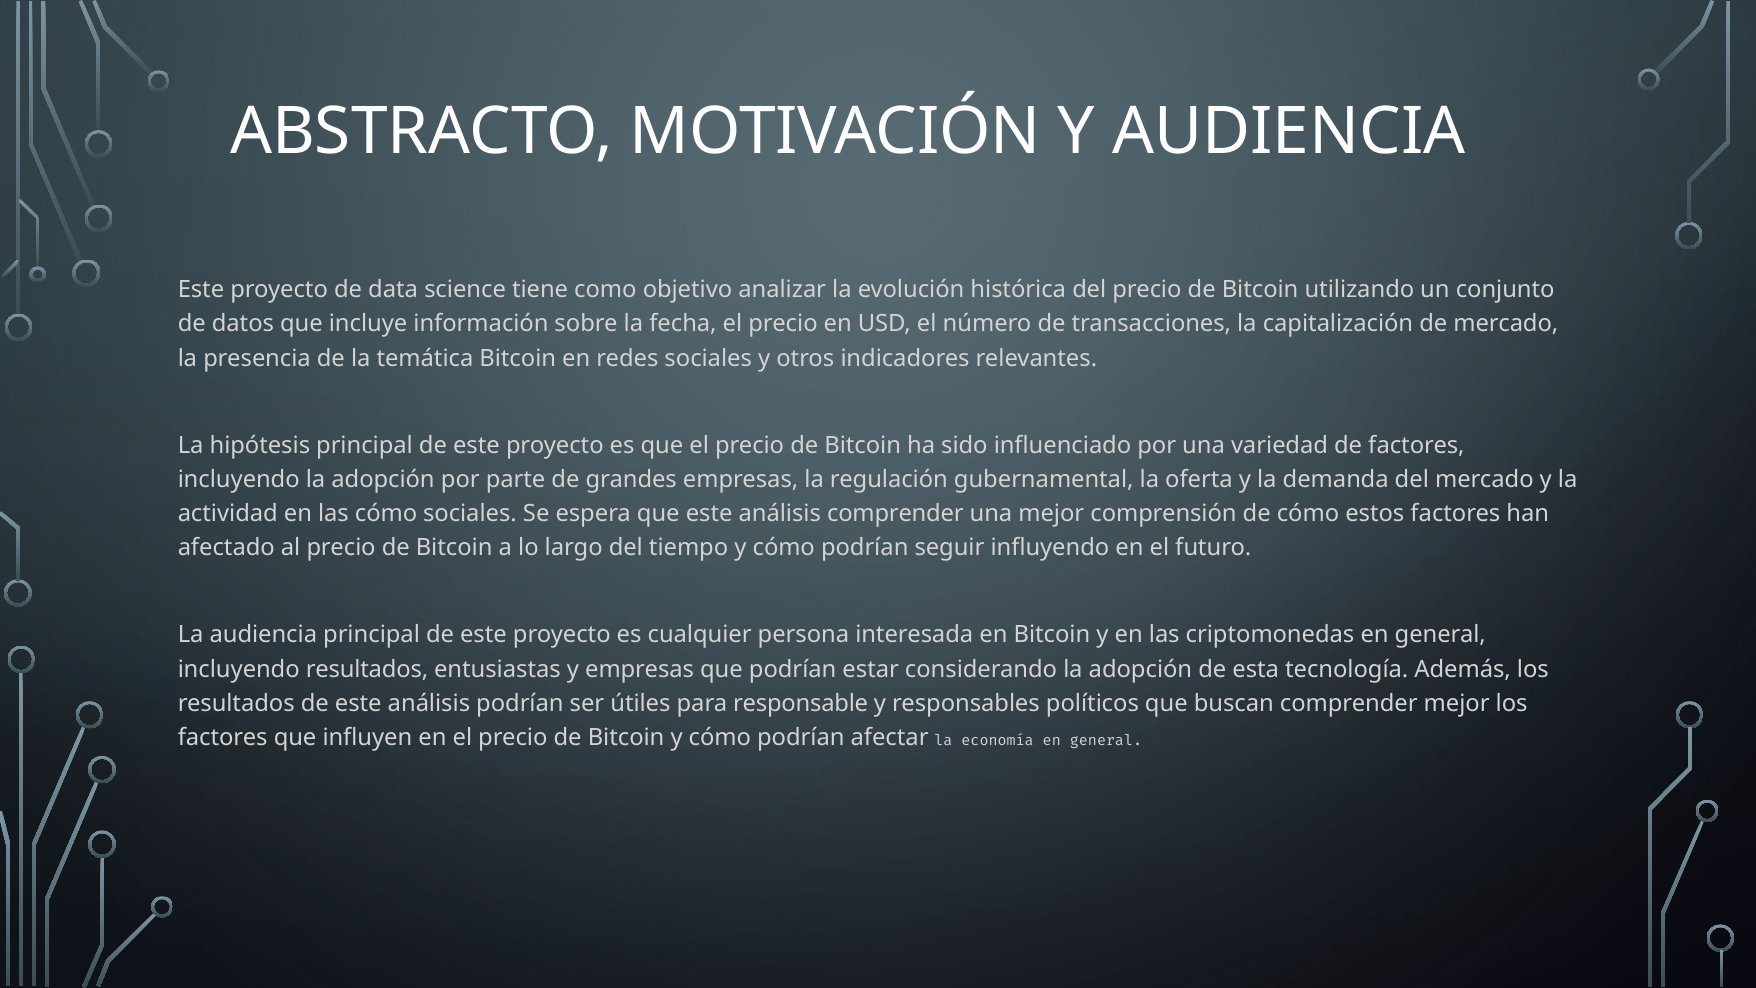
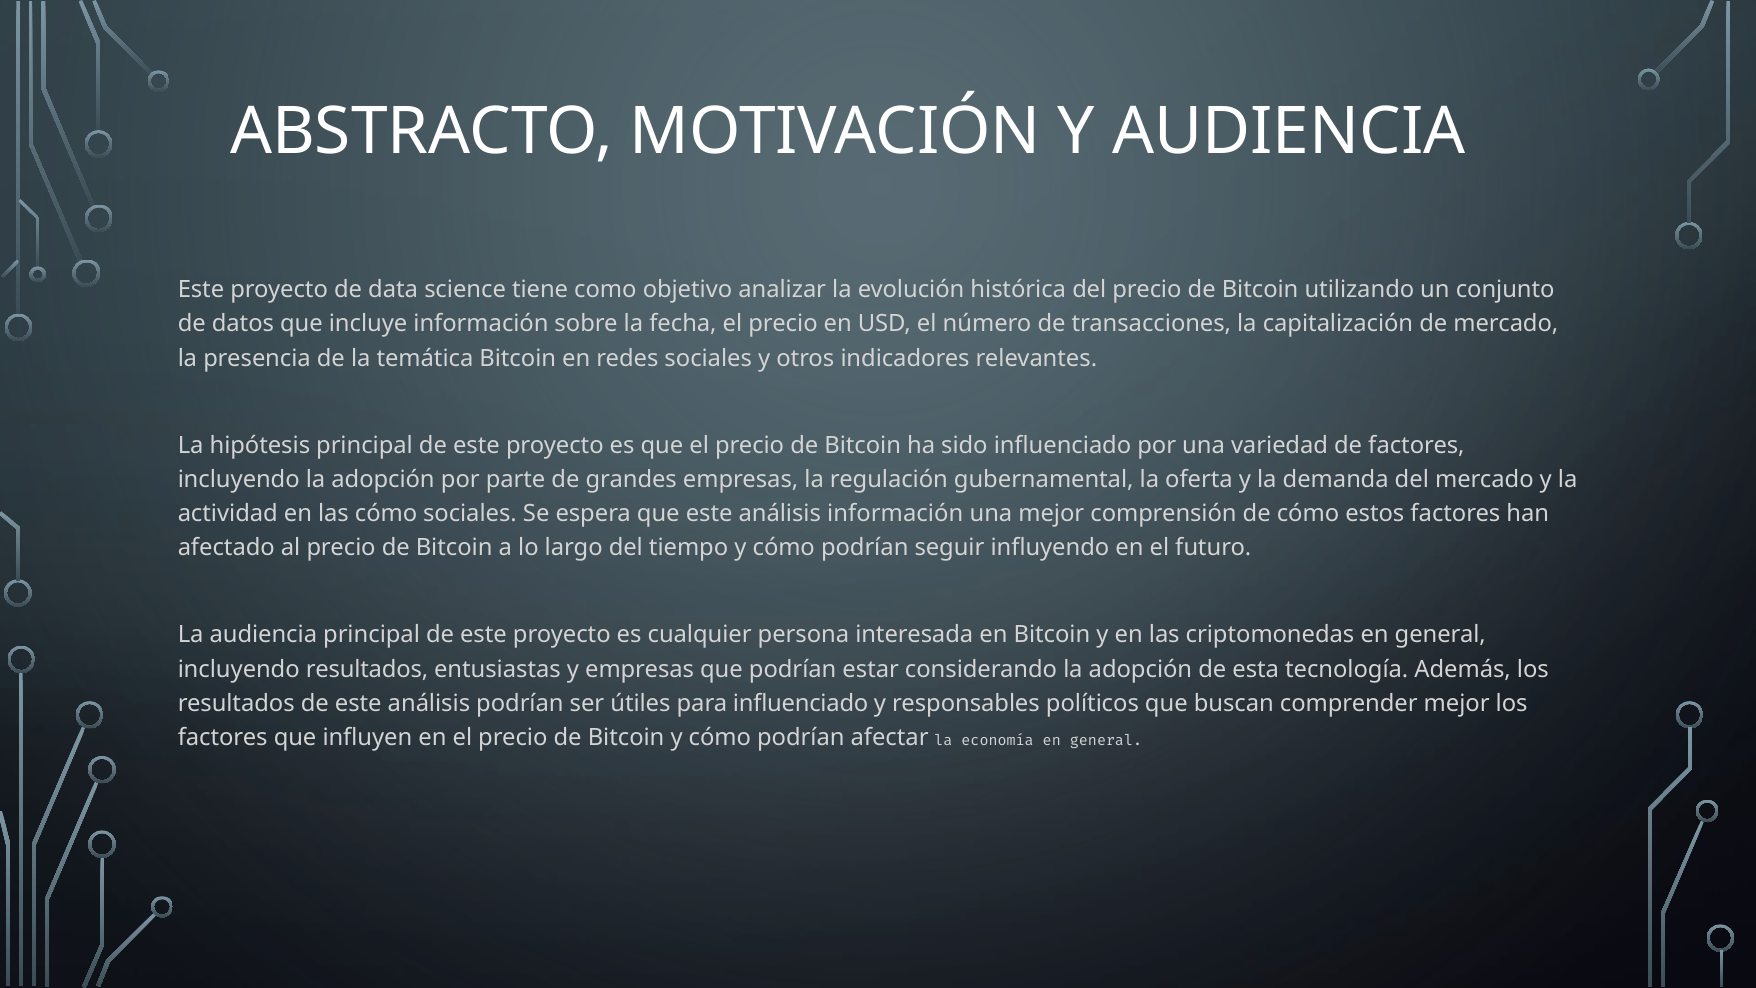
análisis comprender: comprender -> información (895, 514)
para responsable: responsable -> influenciado (801, 703)
